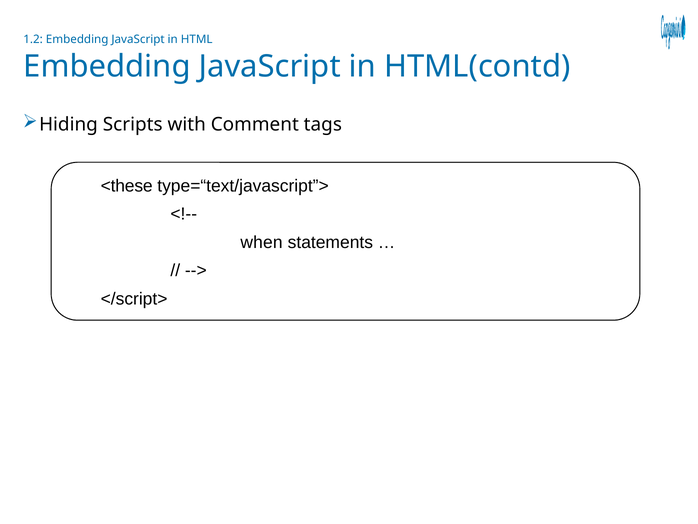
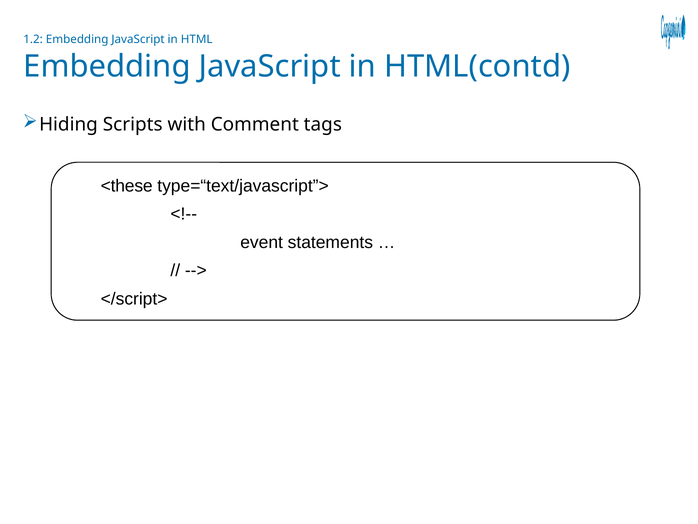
when: when -> event (262, 242)
